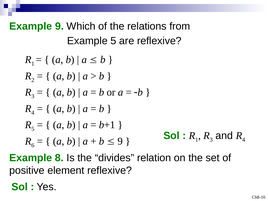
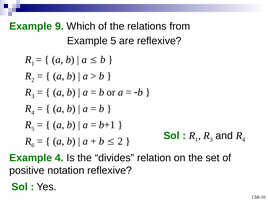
9: 9 -> 2 (120, 141)
Example 8: 8 -> 4 (59, 158)
element: element -> notation (66, 170)
